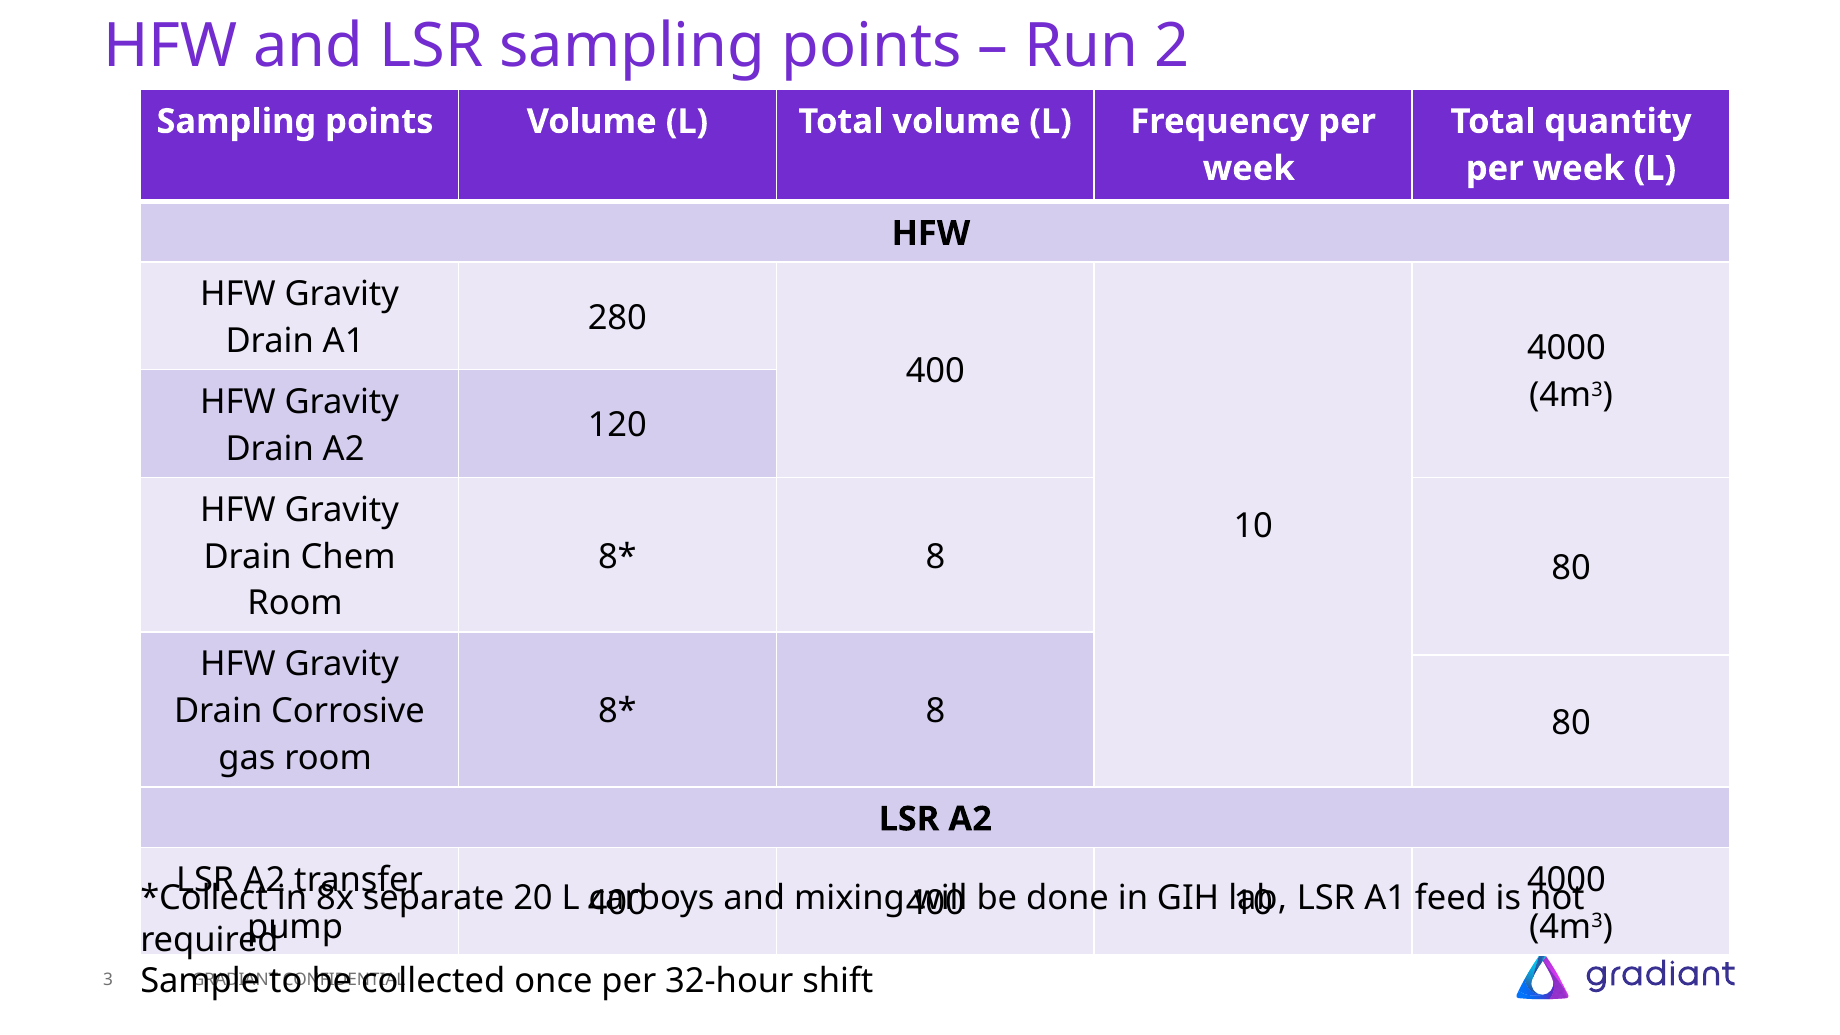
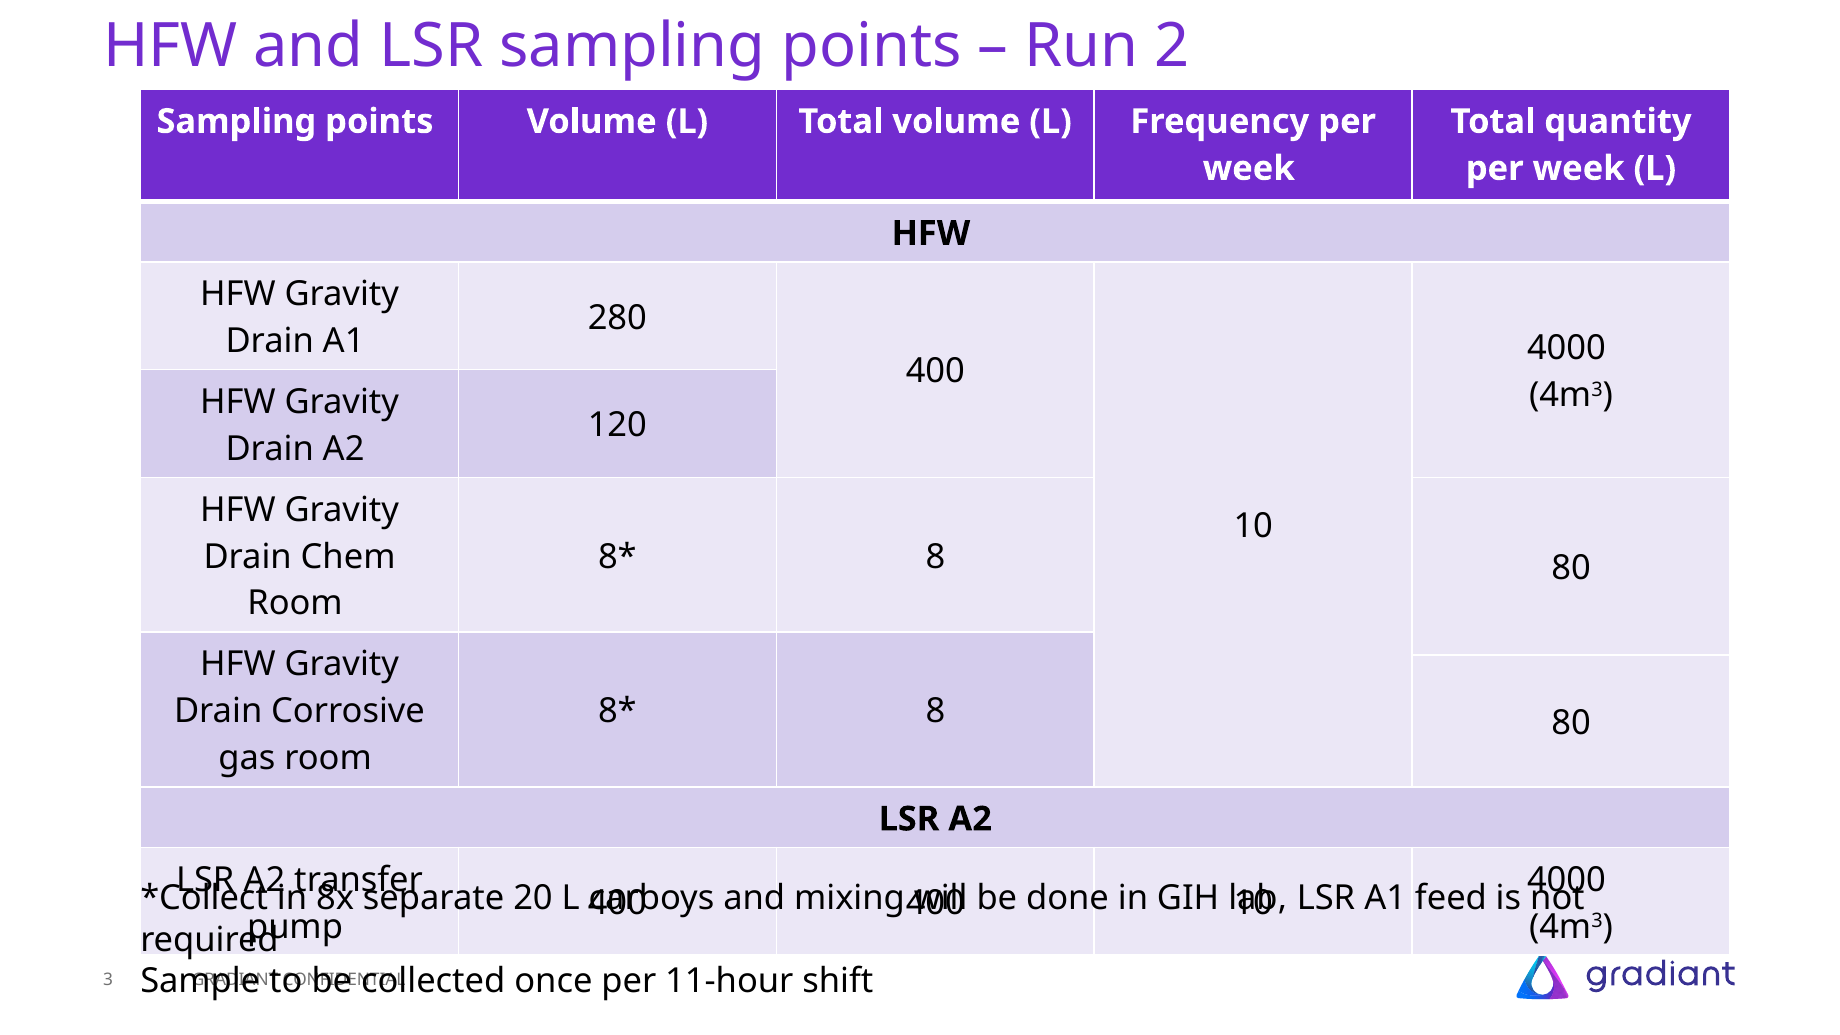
32-hour: 32-hour -> 11-hour (729, 981)
